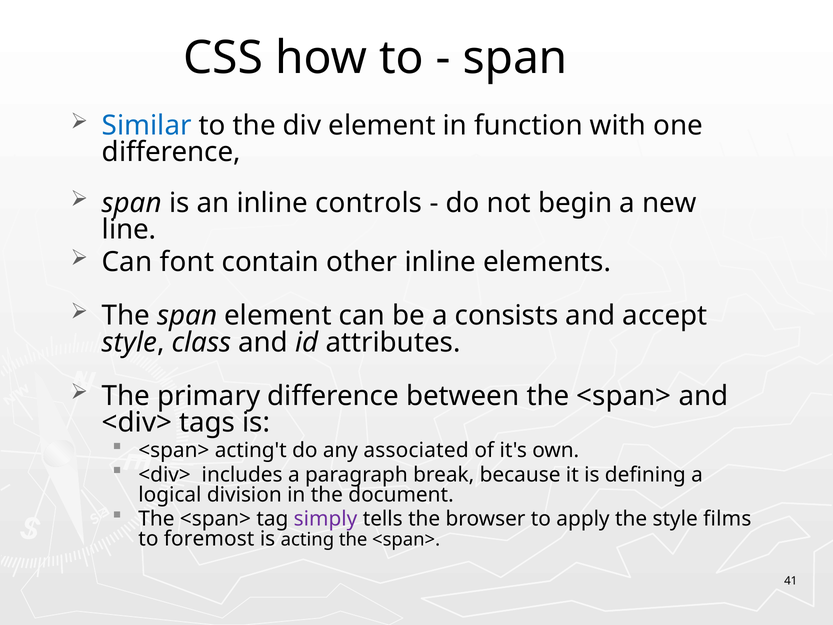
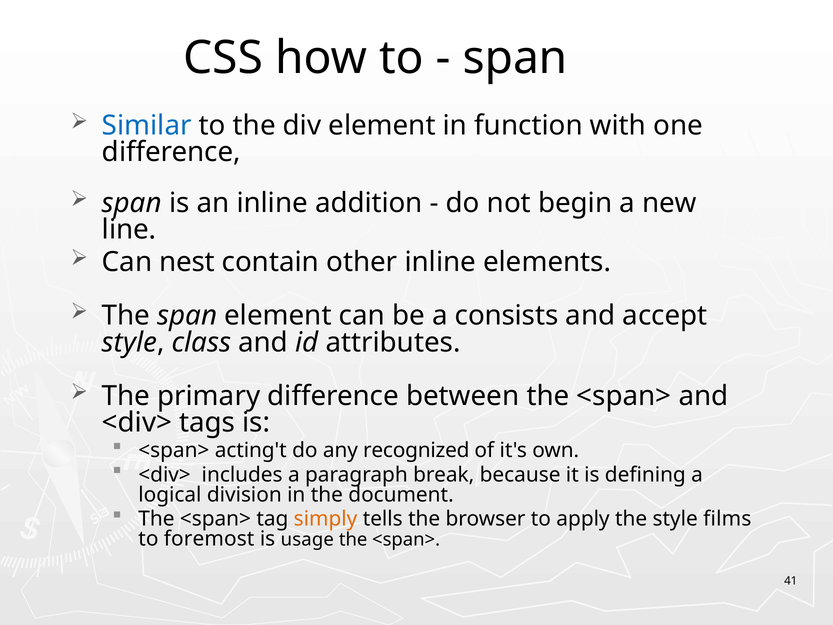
controls: controls -> addition (369, 203)
font: font -> nest (187, 262)
associated: associated -> recognized (416, 450)
simply colour: purple -> orange (326, 519)
acting: acting -> usage (307, 539)
